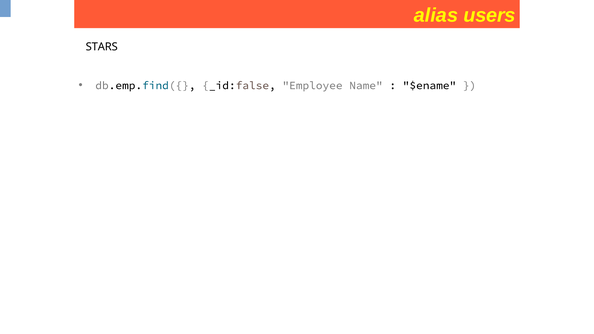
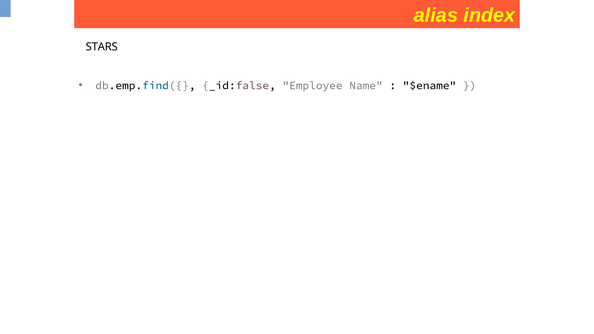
users: users -> index (489, 15)
